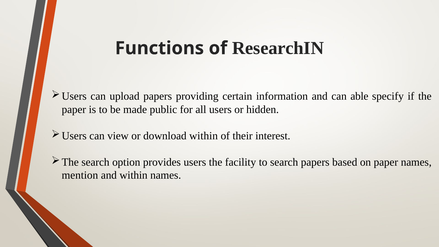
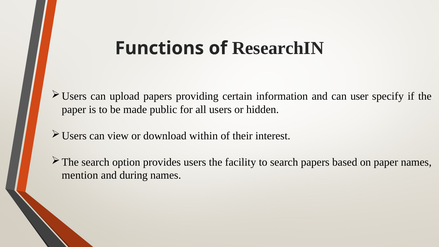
able: able -> user (359, 96)
and within: within -> during (134, 175)
